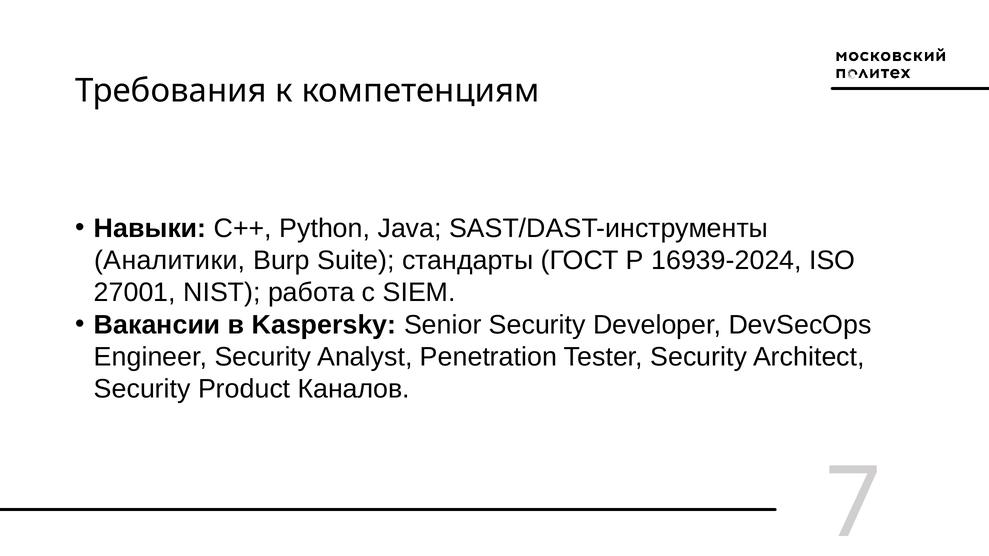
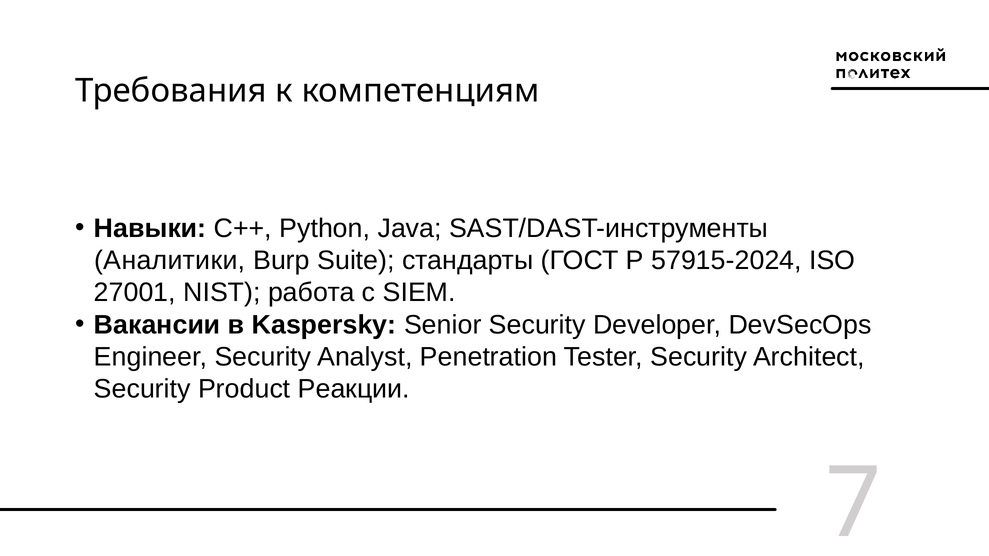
16939-2024: 16939-2024 -> 57915-2024 (727, 261)
Каналов: Каналов -> Реакции (354, 389)
